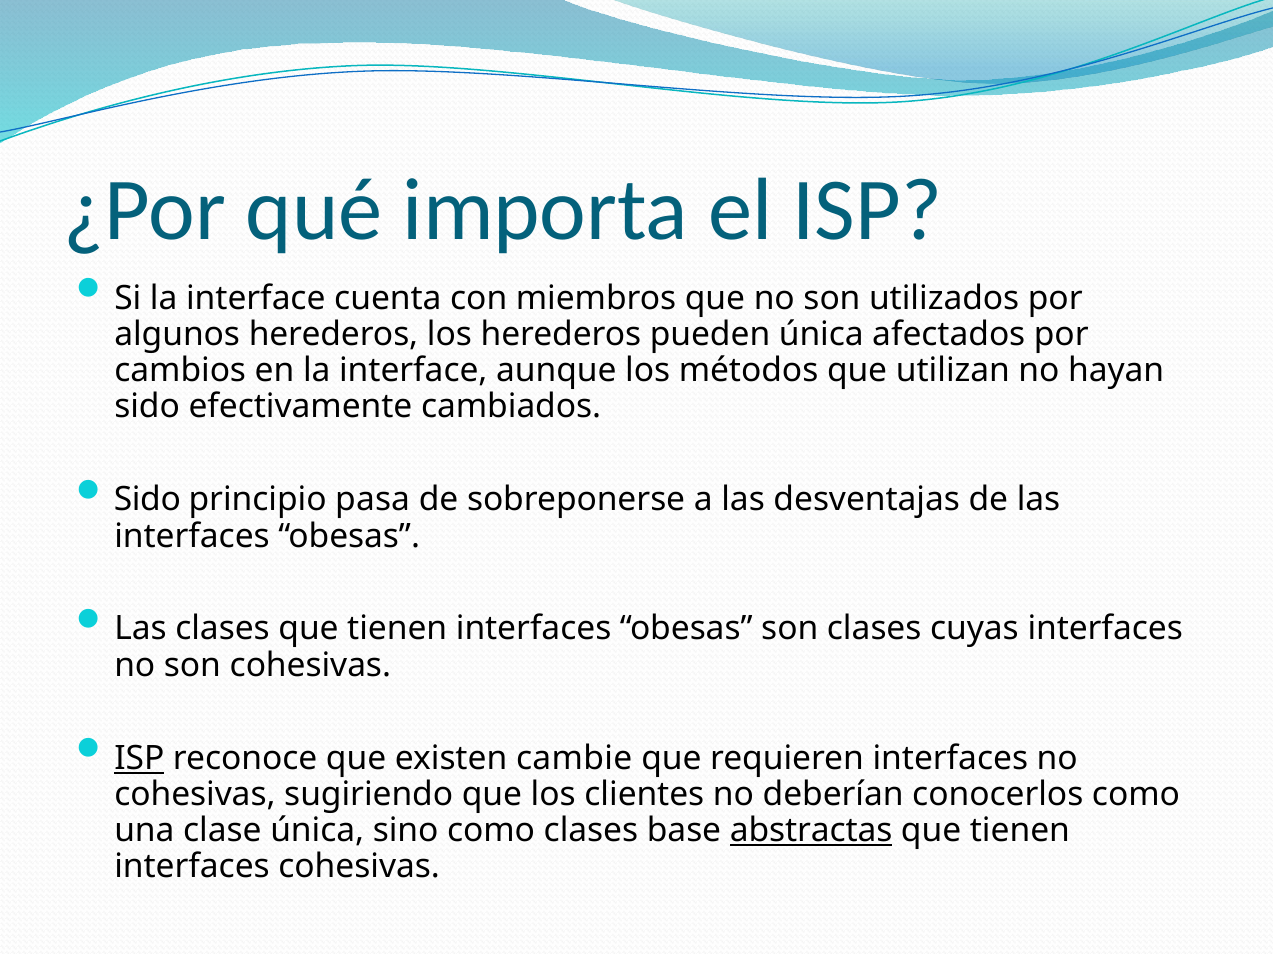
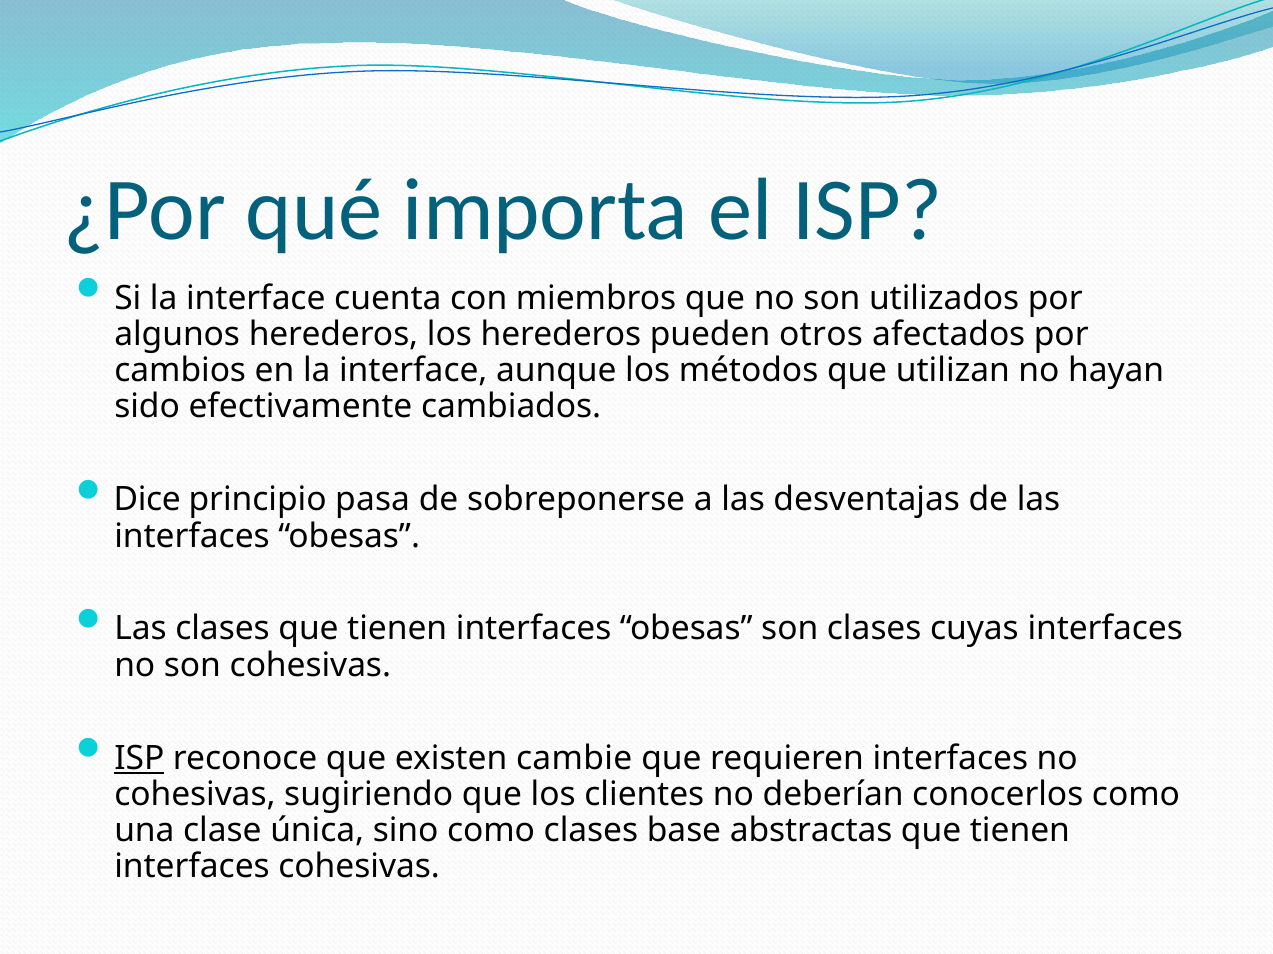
pueden única: única -> otros (821, 334)
Sido: Sido -> Dice (147, 500)
abstractas underline: present -> none (811, 831)
